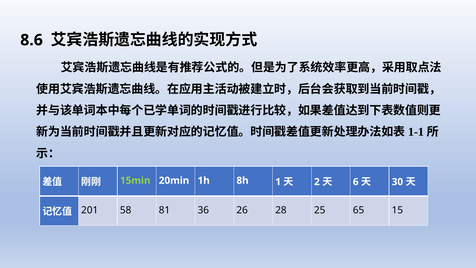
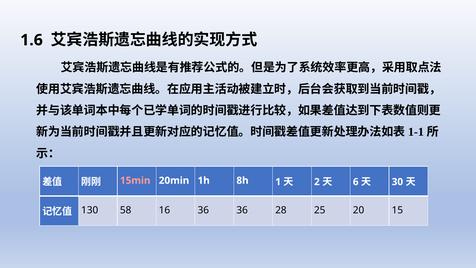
8.6: 8.6 -> 1.6 (32, 40)
15min colour: light green -> pink (135, 180)
201: 201 -> 130 (90, 210)
81: 81 -> 16 (164, 210)
36 26: 26 -> 36 (242, 210)
65: 65 -> 20 (359, 210)
